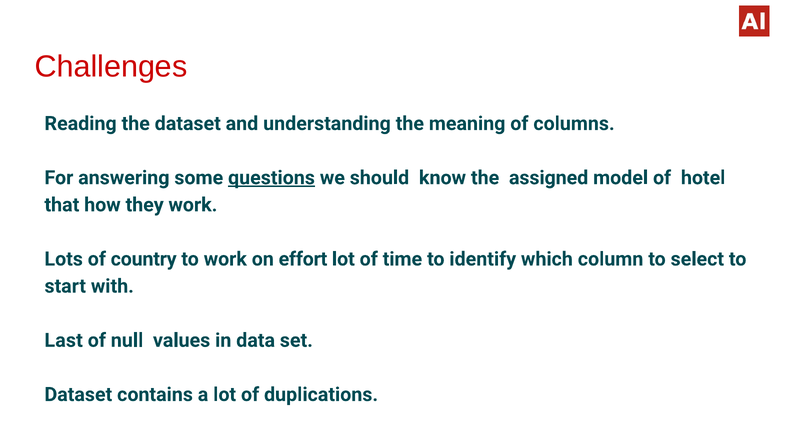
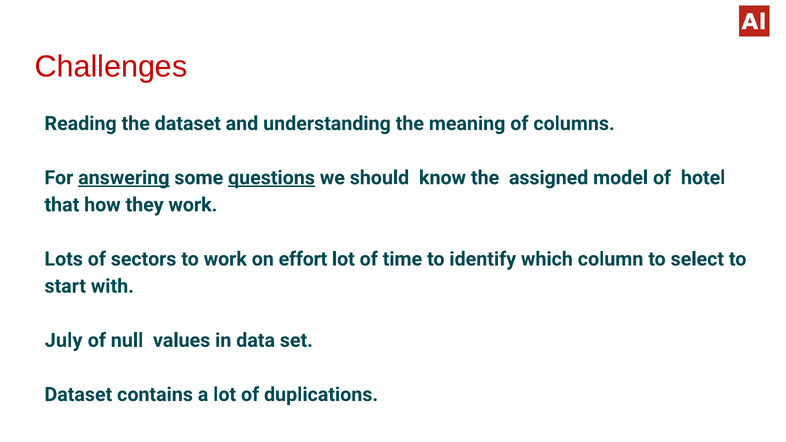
answering underline: none -> present (124, 178)
country: country -> sectors (144, 259)
Last: Last -> July (64, 340)
